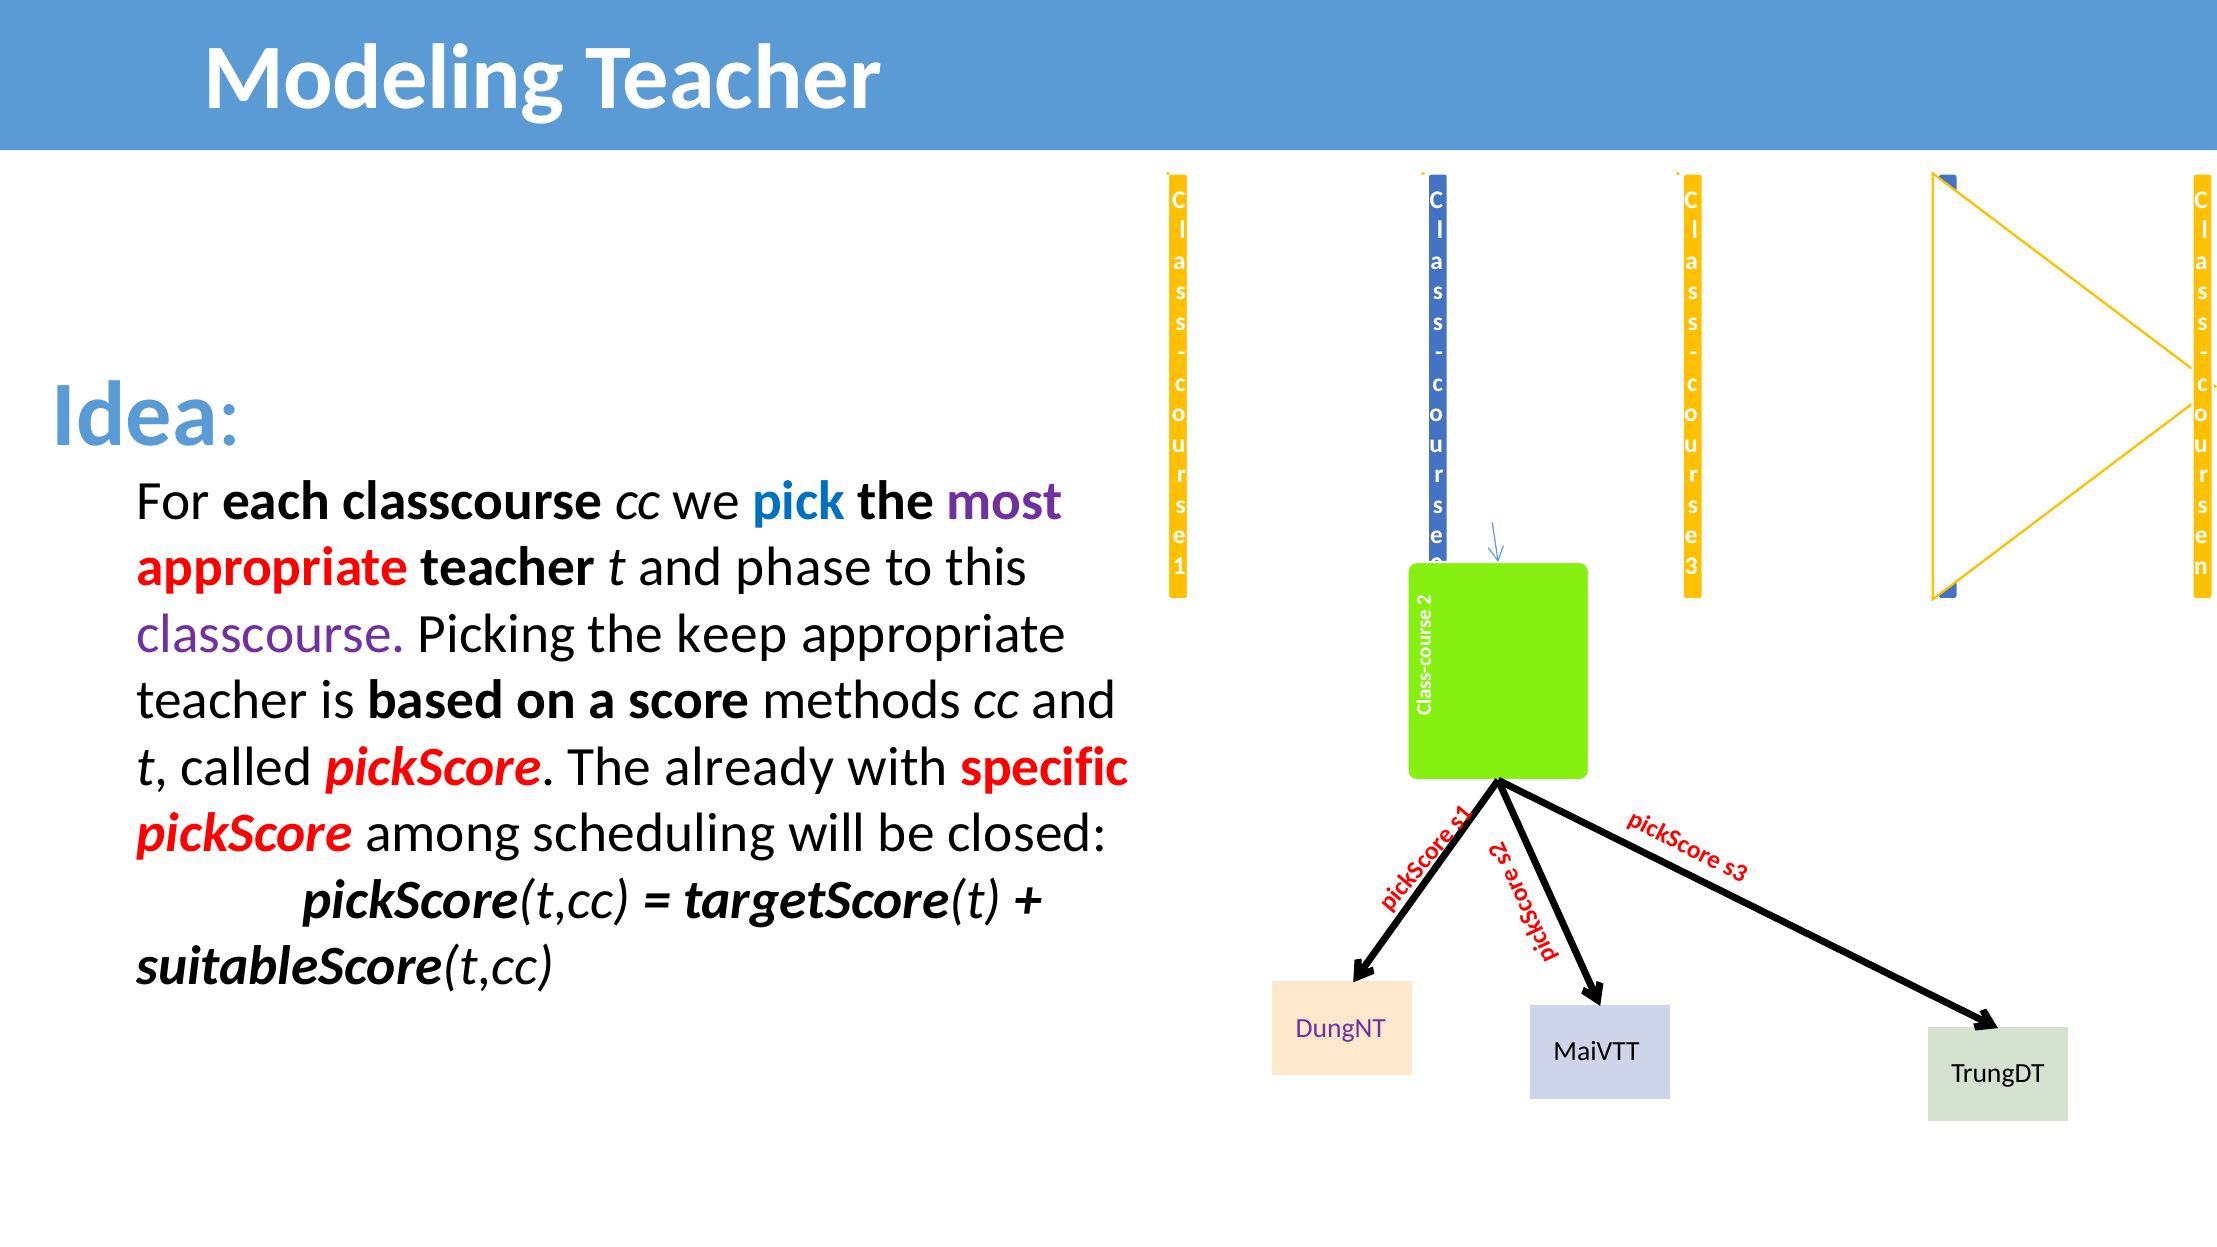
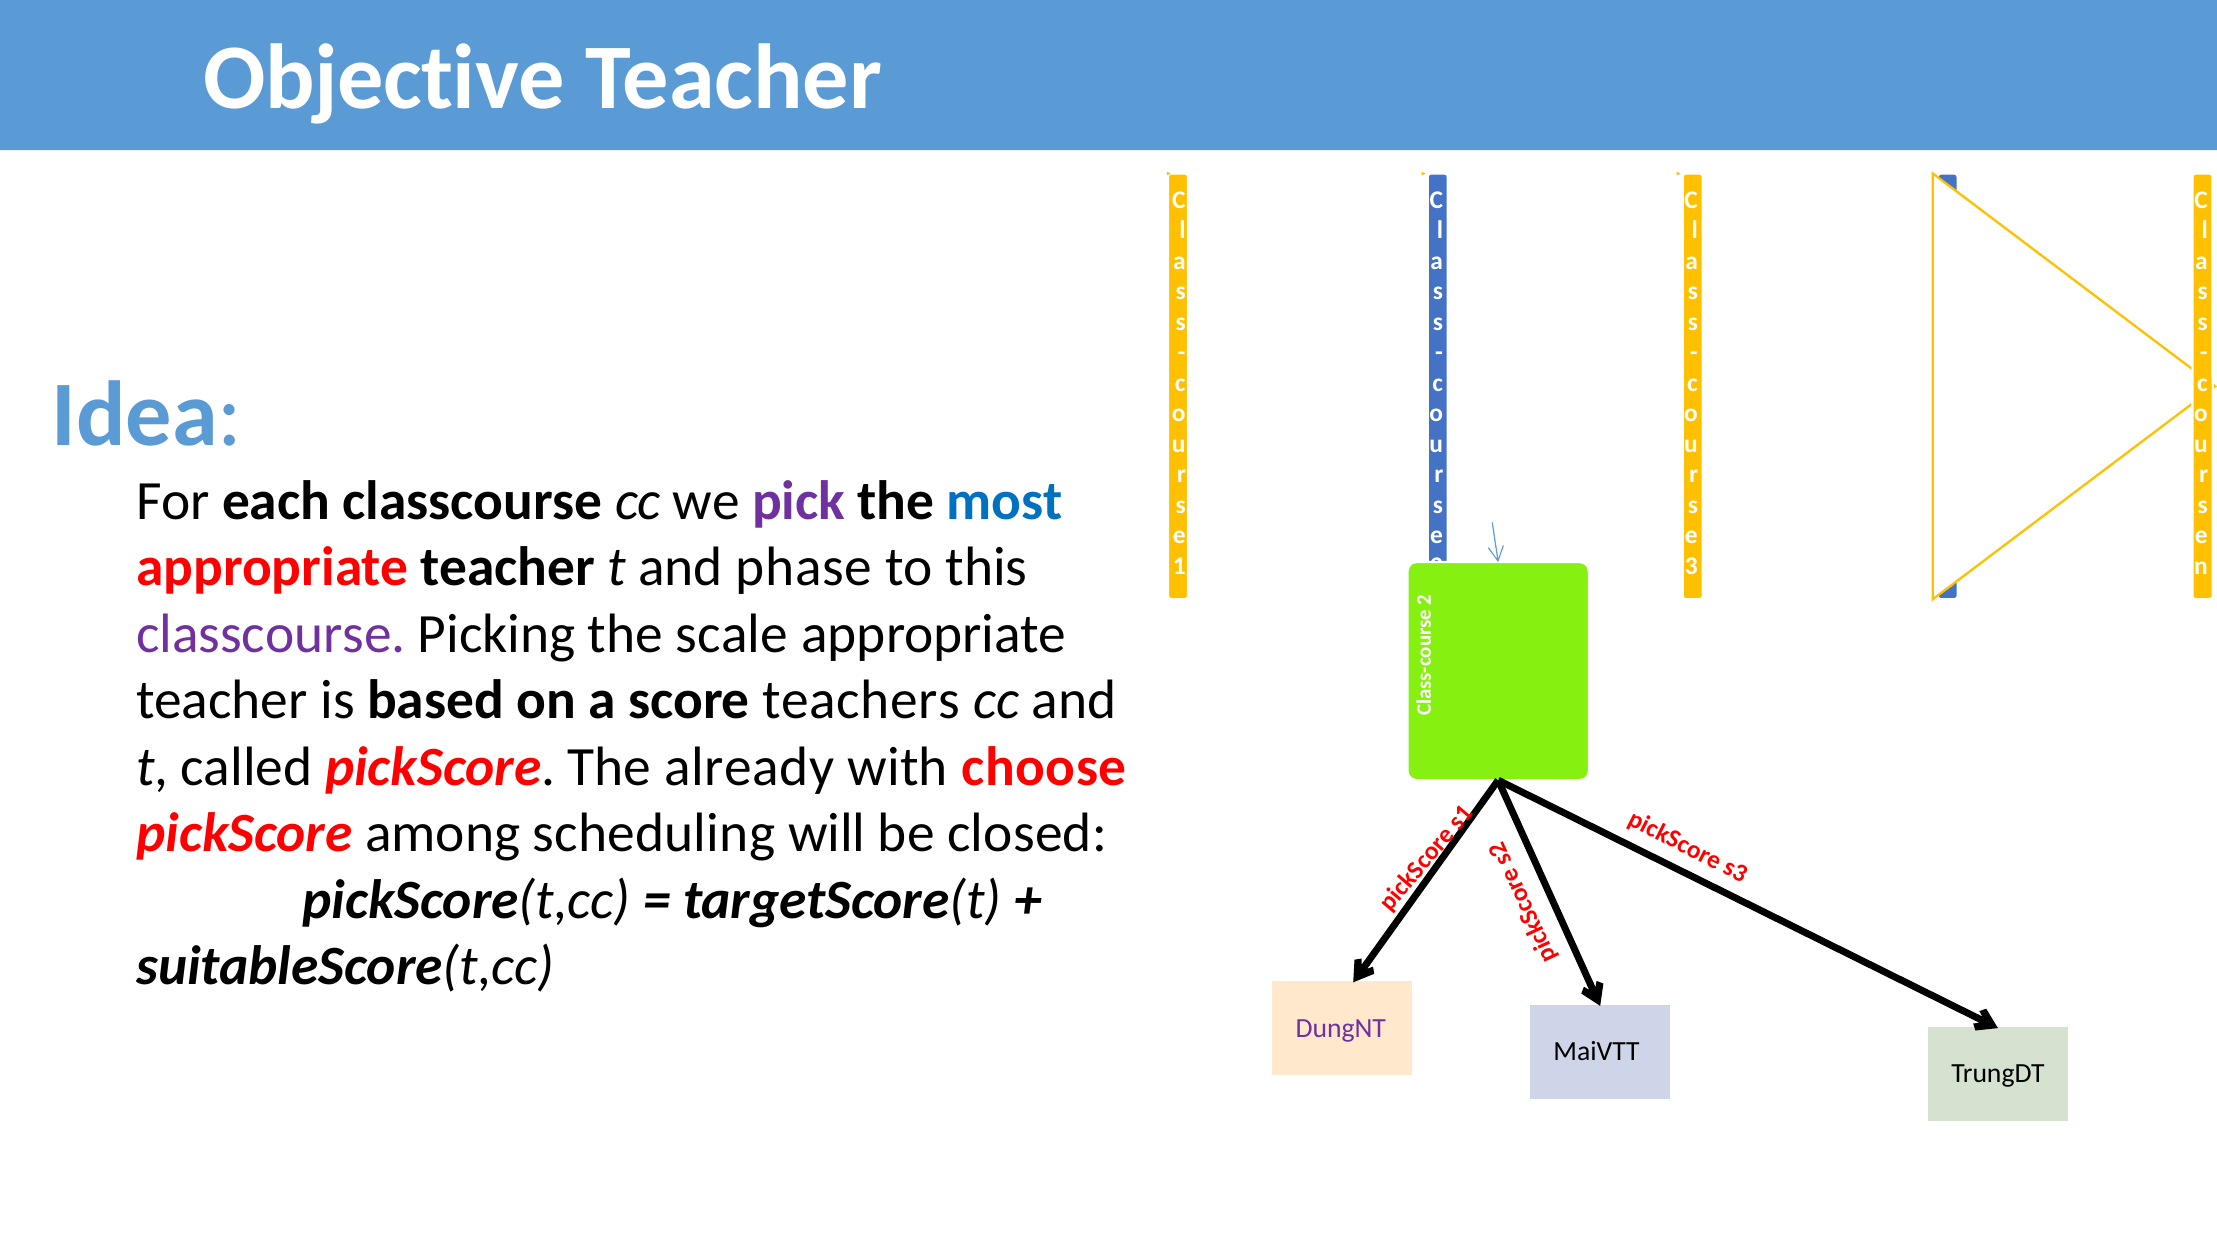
Modeling: Modeling -> Objective (384, 78)
pick colour: blue -> purple (799, 501)
most colour: purple -> blue (1005, 501)
keep: keep -> scale (732, 634)
methods: methods -> teachers (861, 700)
specific: specific -> choose (1044, 767)
